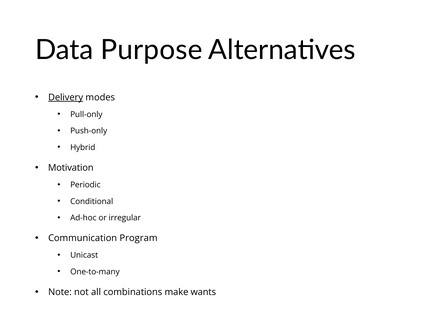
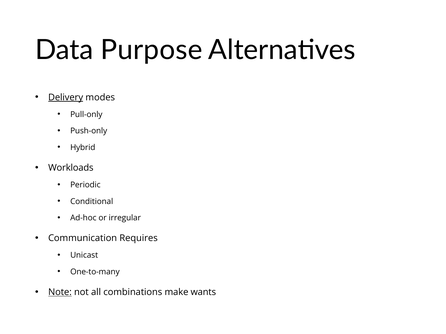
Motivation: Motivation -> Workloads (71, 168)
Program: Program -> Requires (139, 239)
Note underline: none -> present (60, 293)
